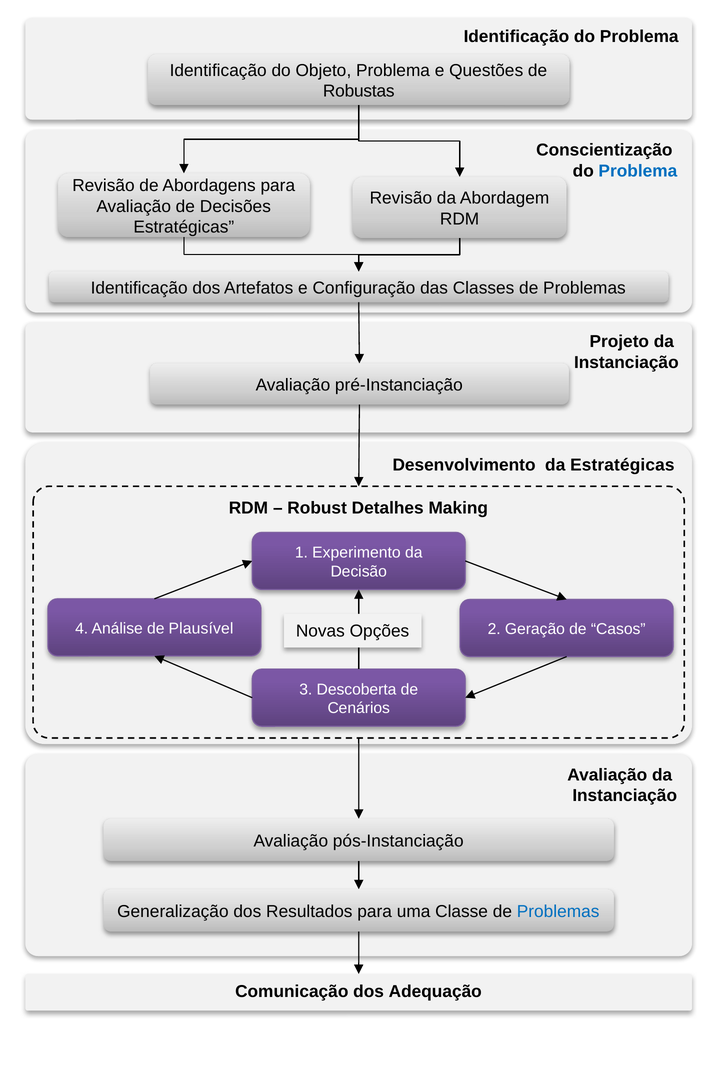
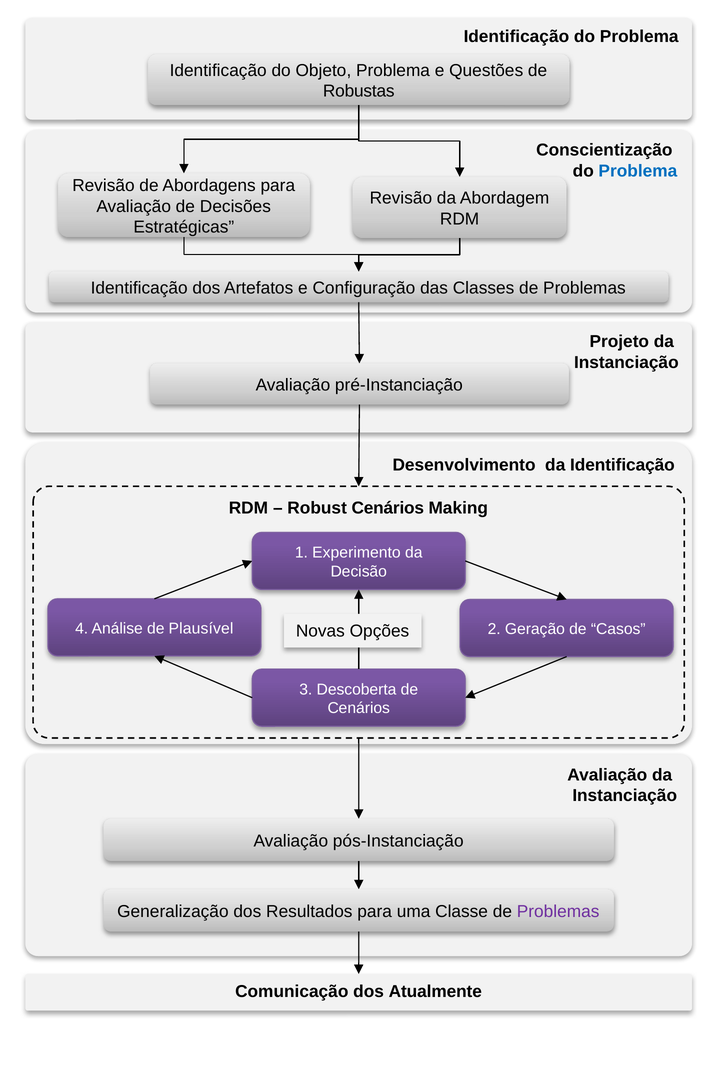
da Estratégicas: Estratégicas -> Identificação (622, 465)
Robust Detalhes: Detalhes -> Cenários (388, 508)
Problemas colour: blue -> purple (558, 911)
Adequação: Adequação -> Atualmente (435, 991)
